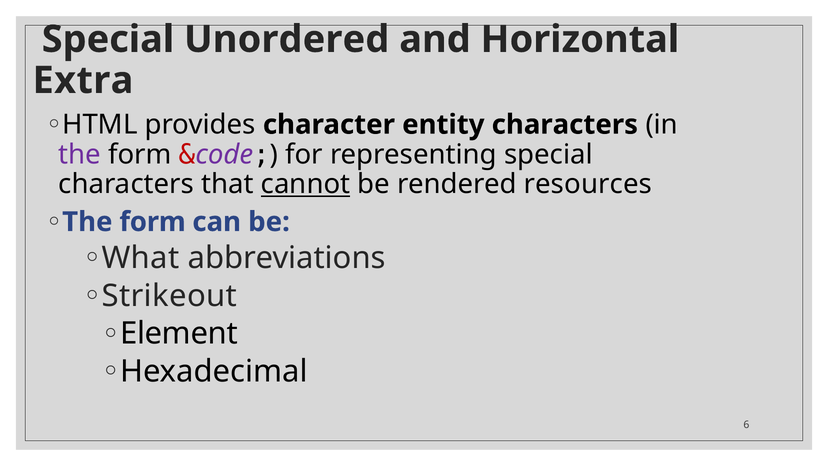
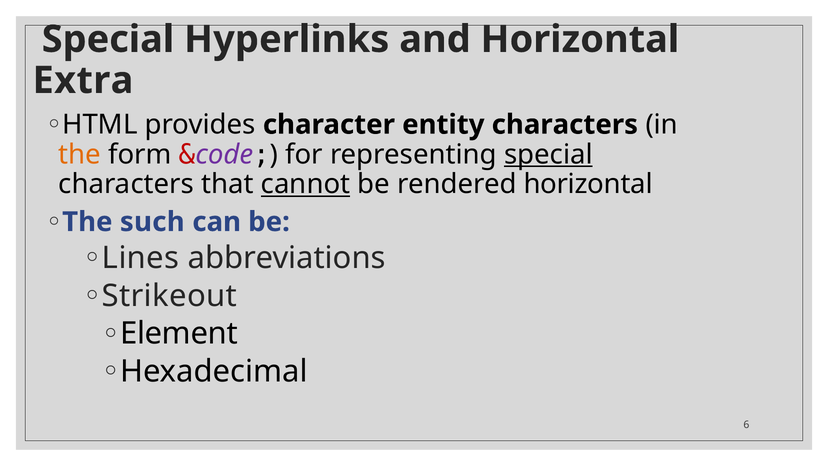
Unordered: Unordered -> Hyperlinks (287, 39)
the colour: purple -> orange (80, 154)
special underline: none -> present (548, 154)
rendered resources: resources -> horizontal (588, 184)
form: form -> such (152, 222)
What: What -> Lines (140, 258)
